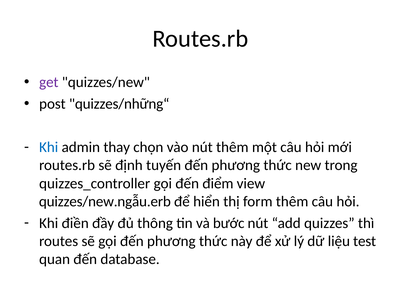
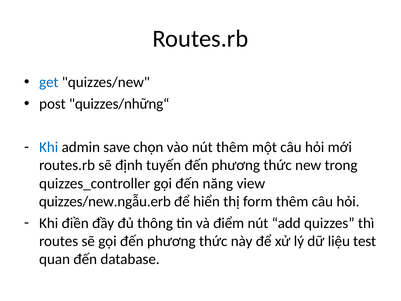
get colour: purple -> blue (49, 82)
thay: thay -> save (117, 147)
điểm: điểm -> năng (218, 183)
bước: bước -> điểm (229, 223)
